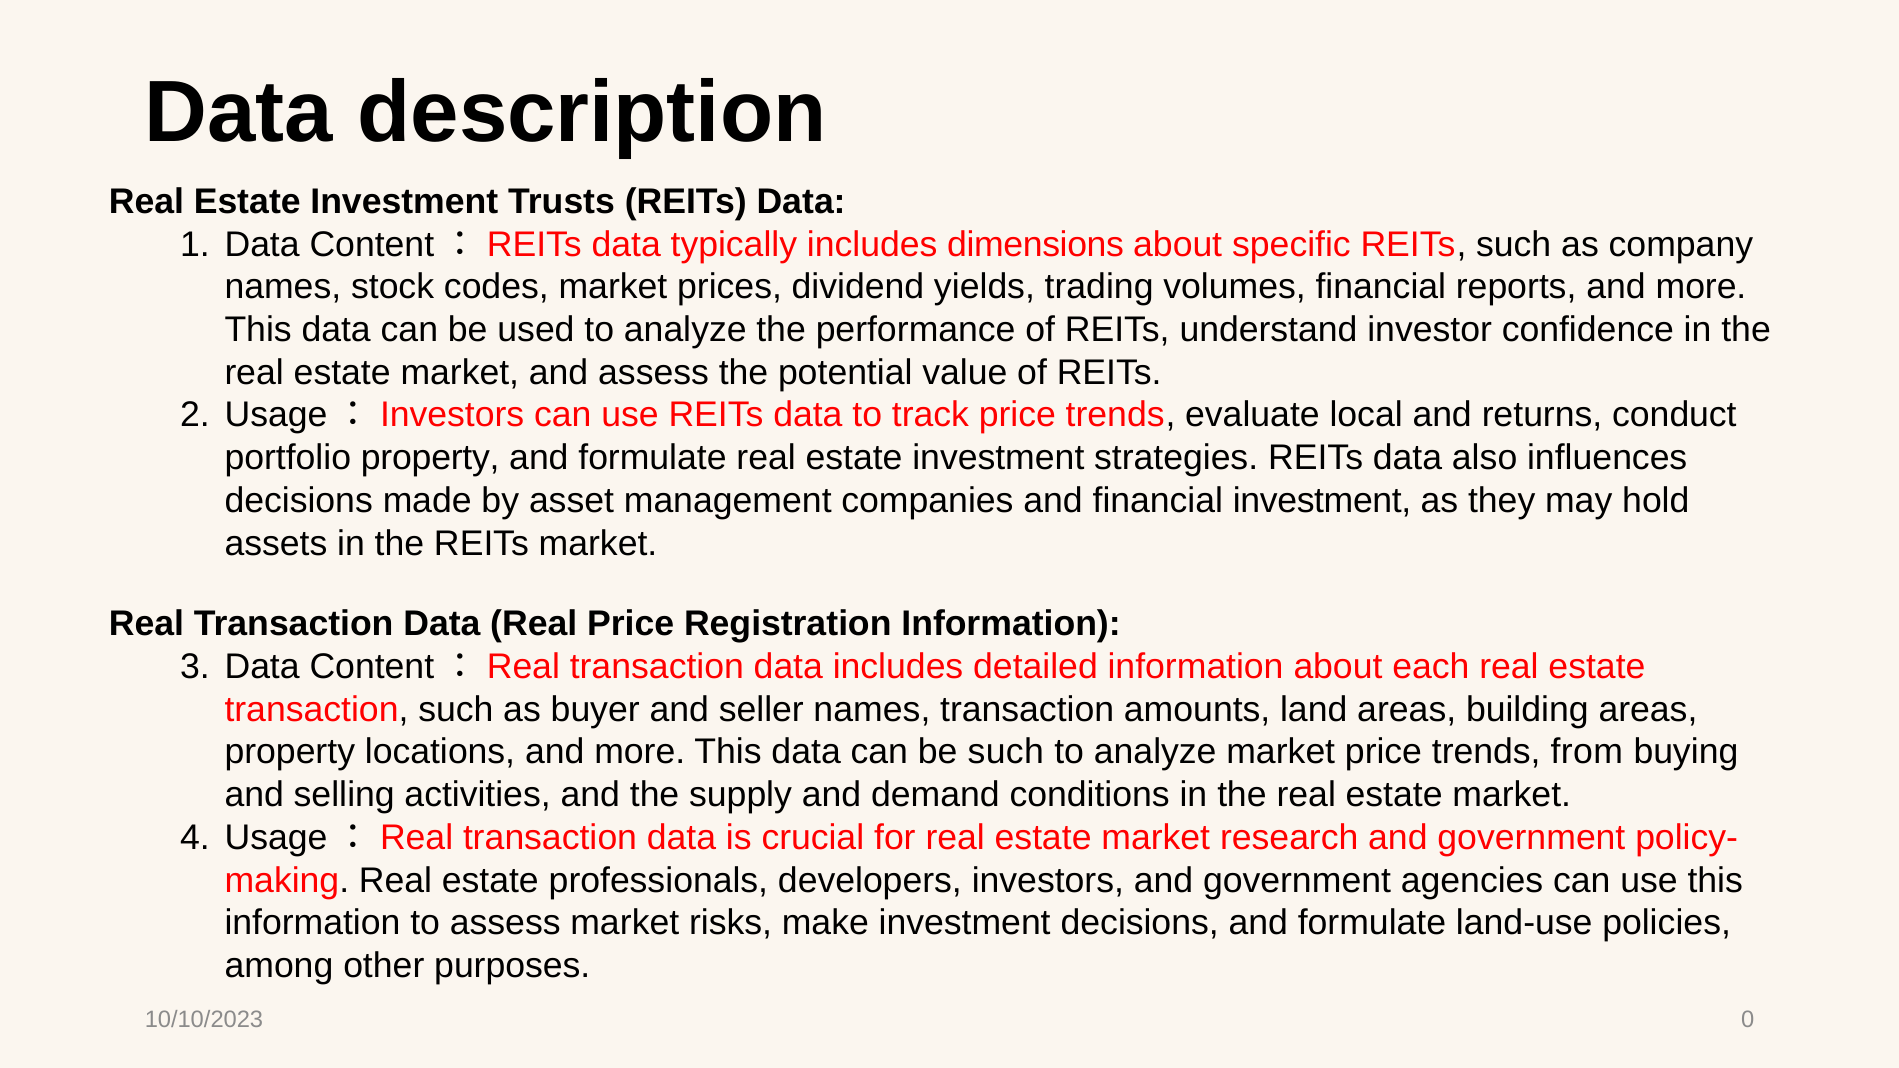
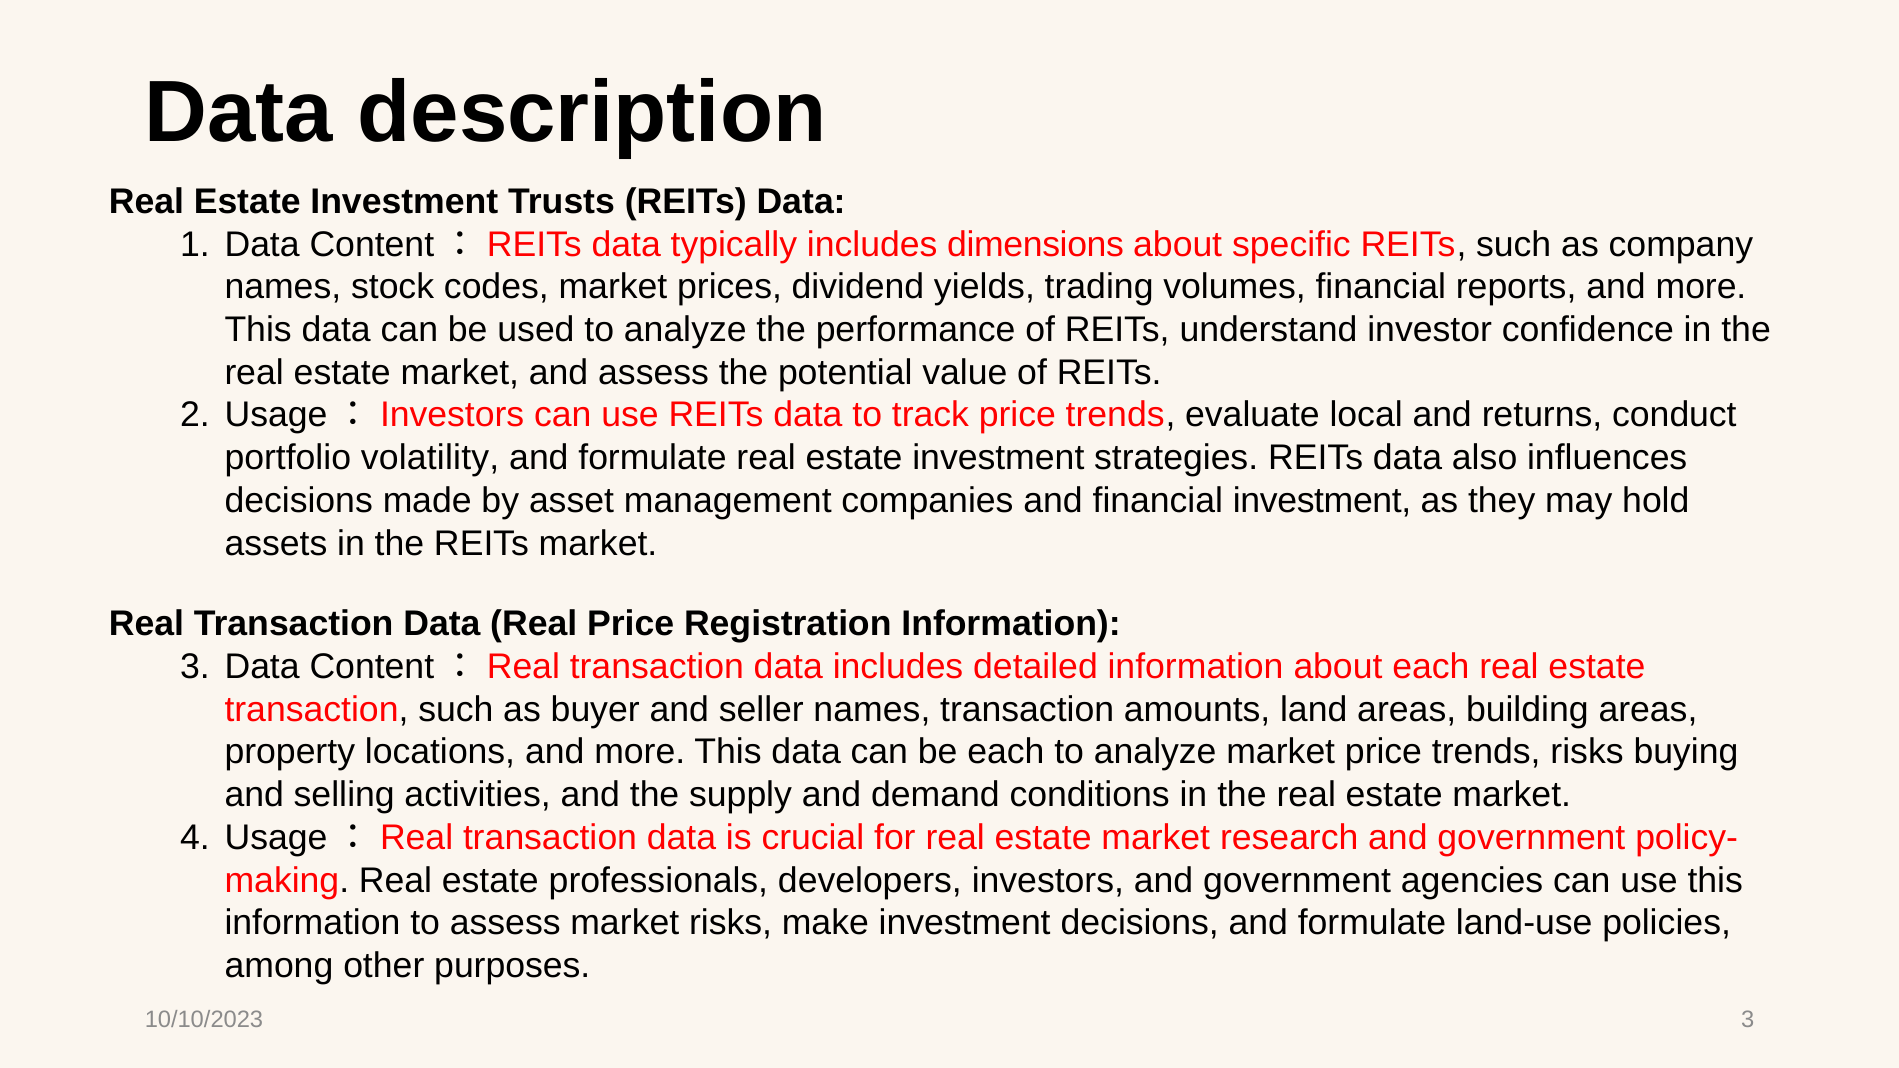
portfolio property: property -> volatility (430, 458)
be such: such -> each (1006, 752)
trends from: from -> risks (1587, 752)
10/10/2023 0: 0 -> 3 (1748, 1020)
